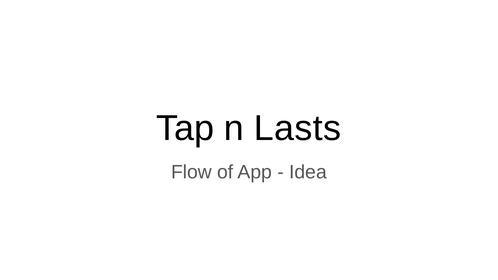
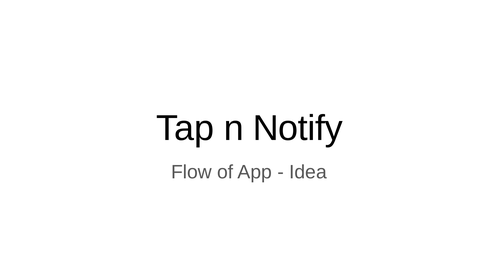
Lasts: Lasts -> Notify (298, 128)
